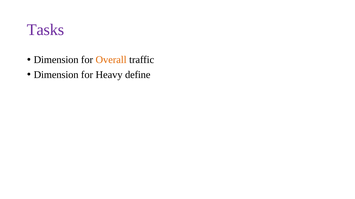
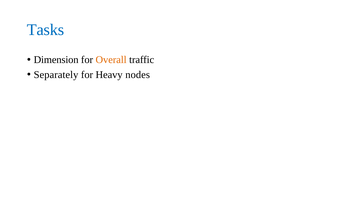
Tasks colour: purple -> blue (46, 30)
Dimension: Dimension -> Separately (56, 75)
define: define -> nodes (138, 75)
